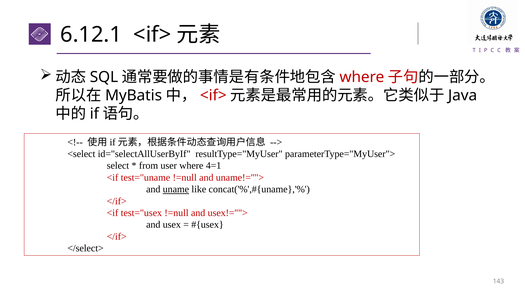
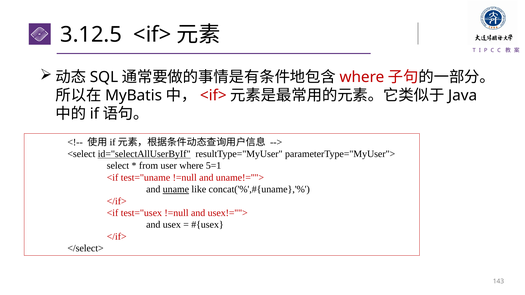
6.12.1: 6.12.1 -> 3.12.5 (91, 34)
id="selectAllUserByIf underline: none -> present (144, 154)
4=1: 4=1 -> 5=1 (214, 166)
